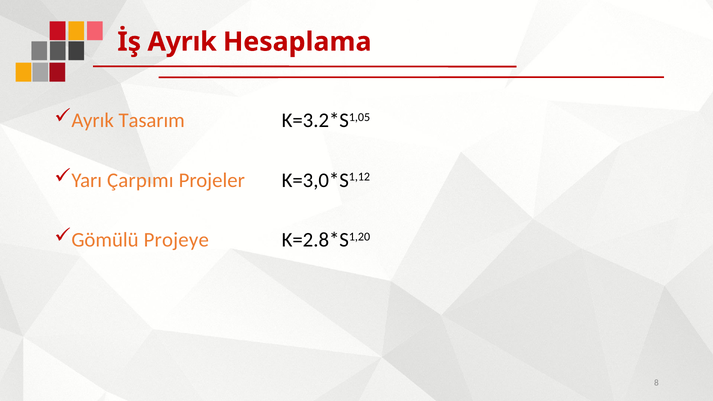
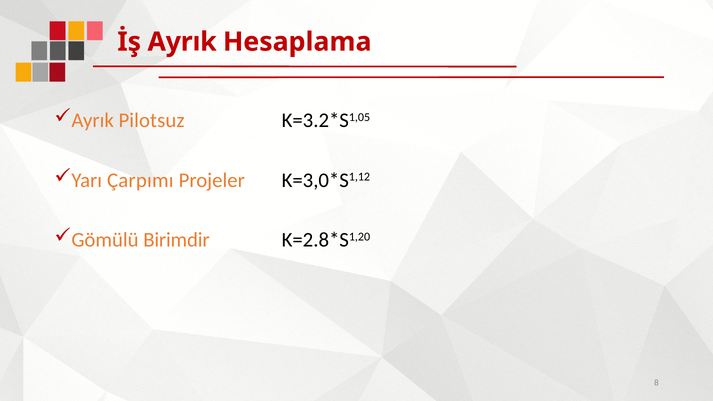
Tasarım: Tasarım -> Pilotsuz (152, 121)
Projeye: Projeye -> Birimdir (176, 240)
